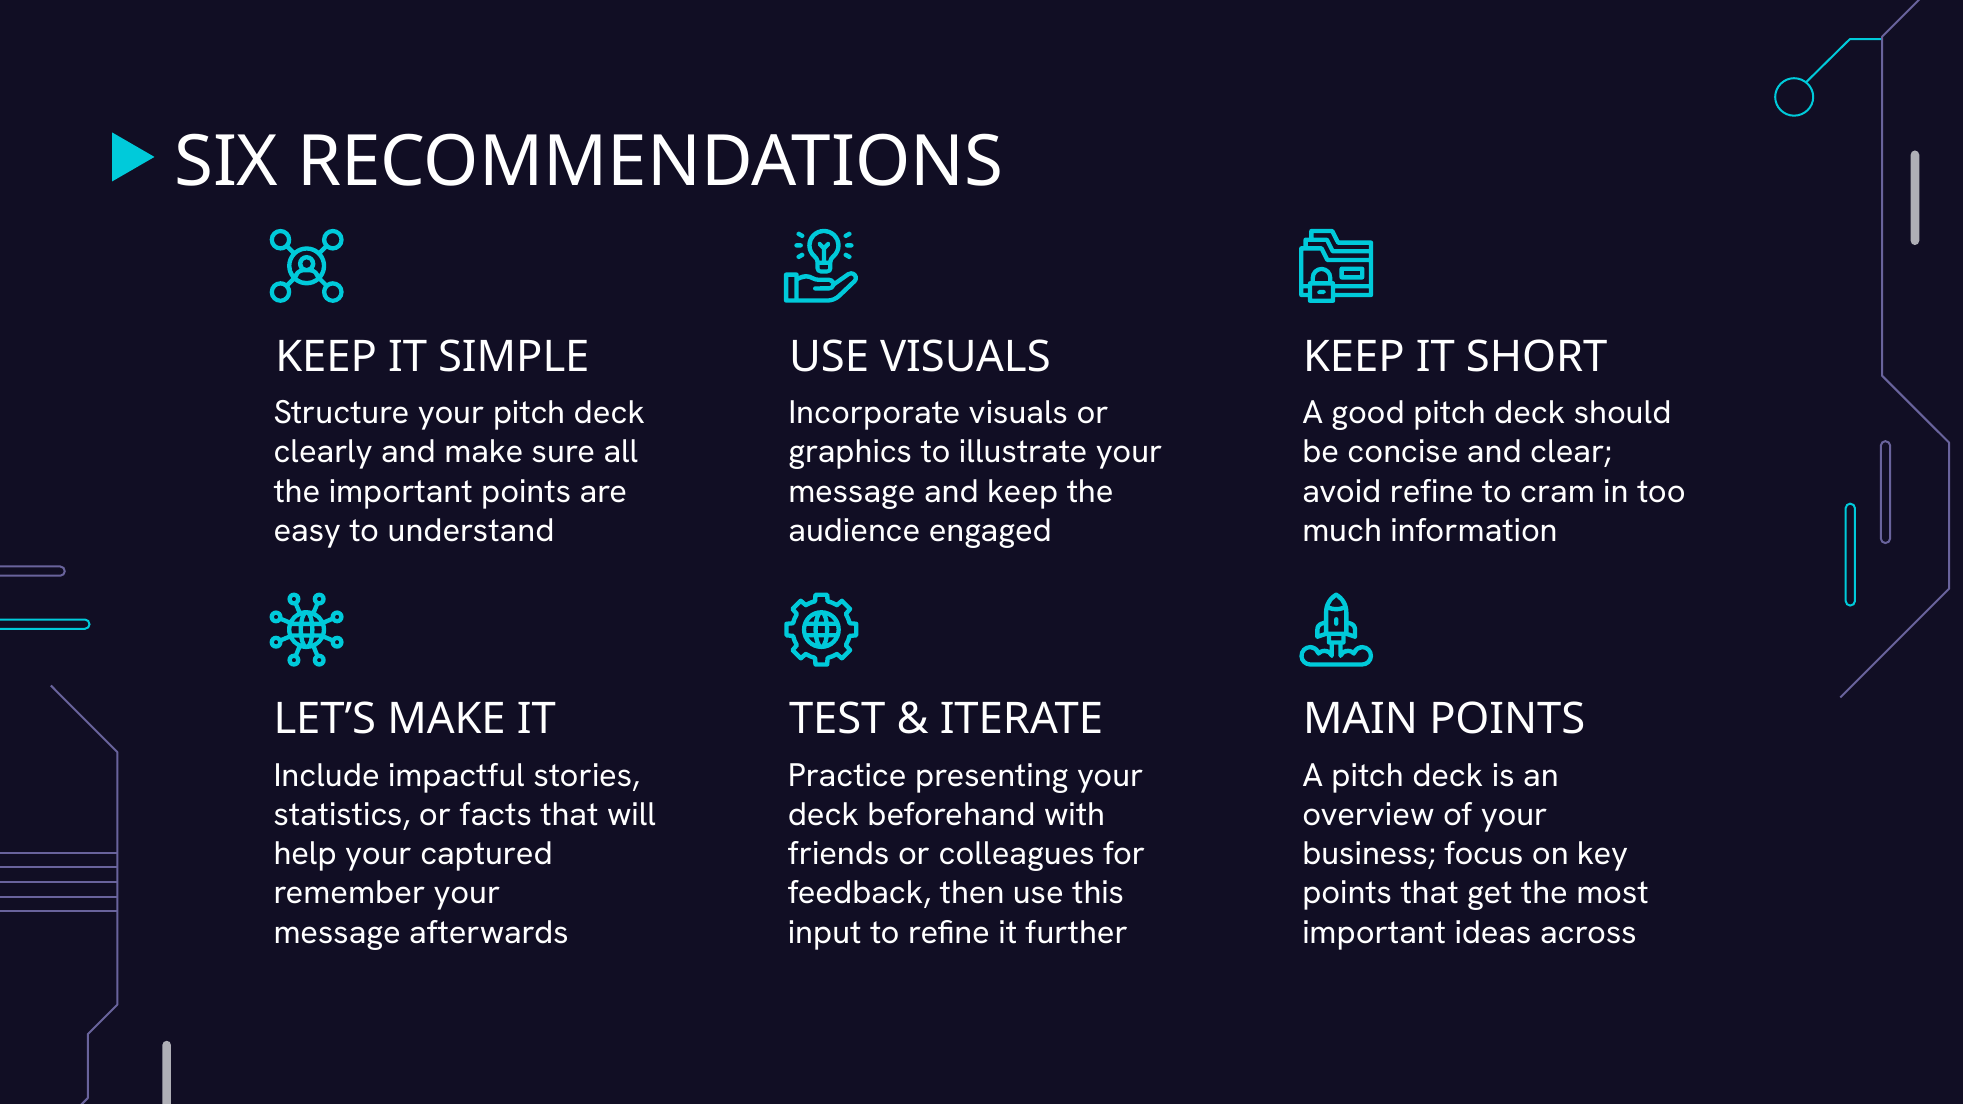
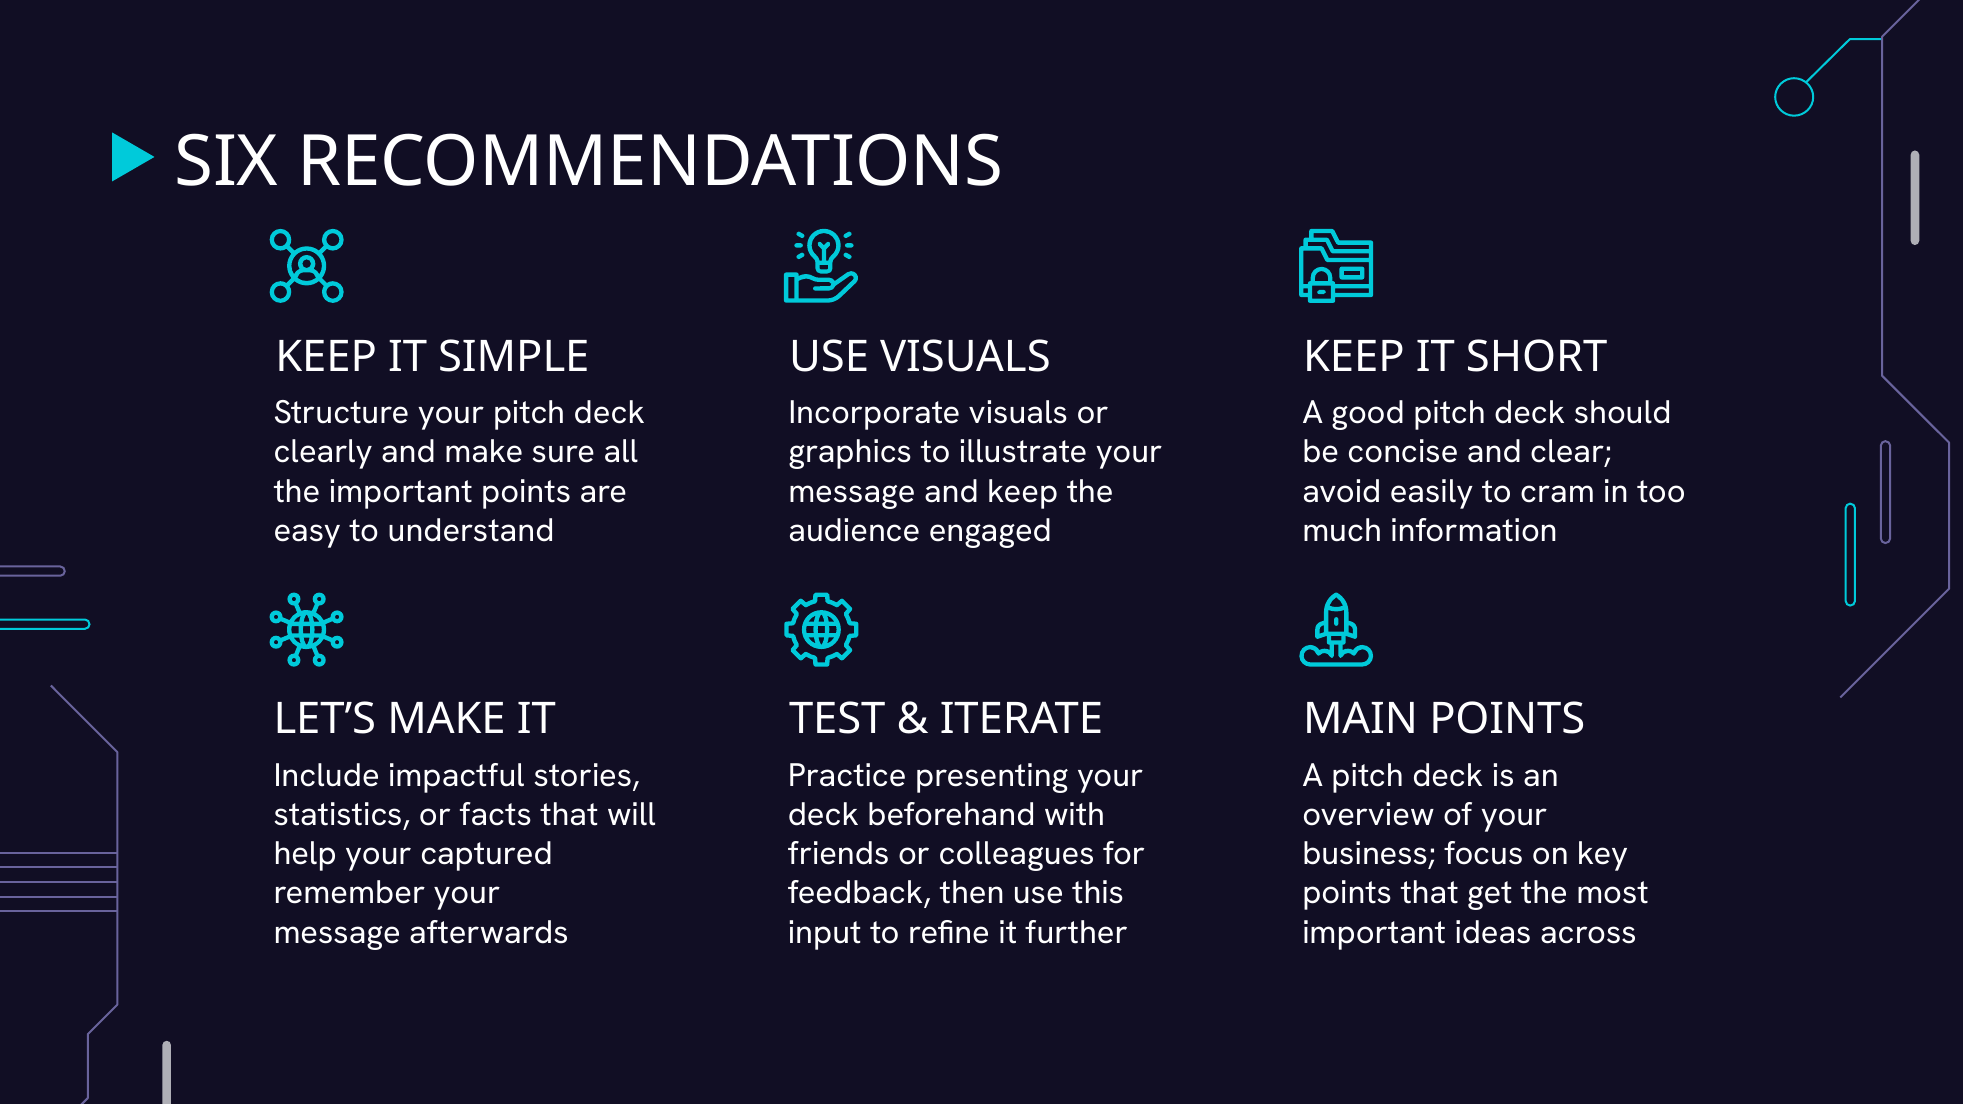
avoid refine: refine -> easily (1432, 491)
